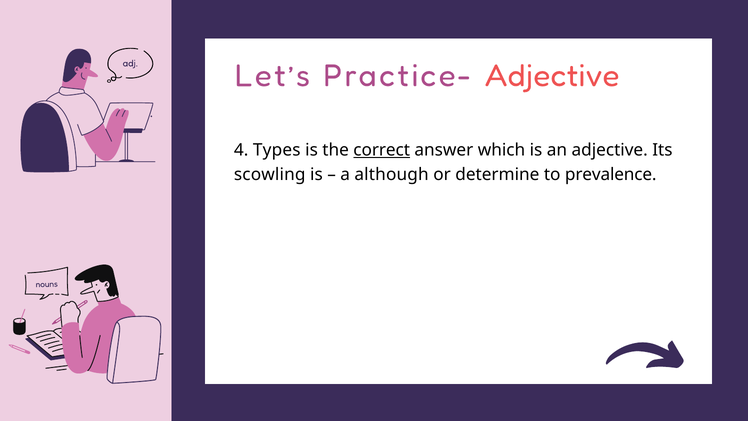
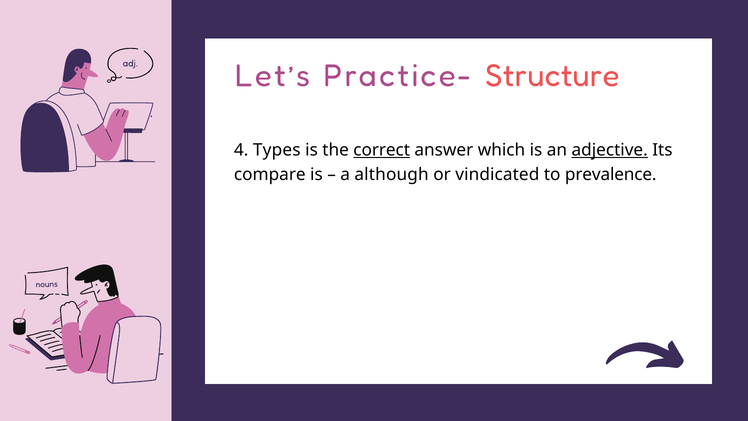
Practice- Adjective: Adjective -> Structure (552, 76)
adjective underline: none -> present (610, 150)
scowling: scowling -> compare (270, 174)
determine: determine -> vindicated (497, 174)
